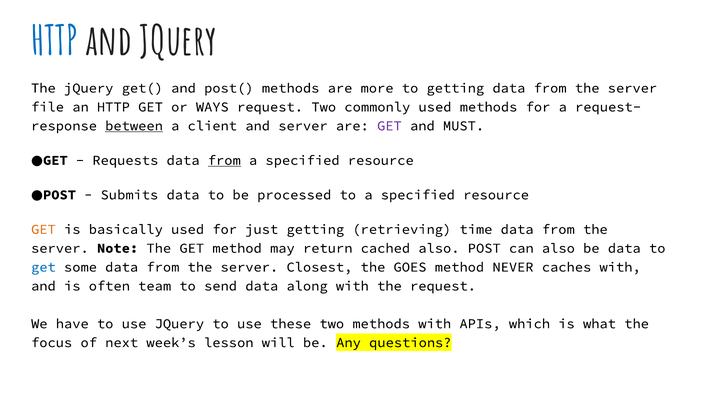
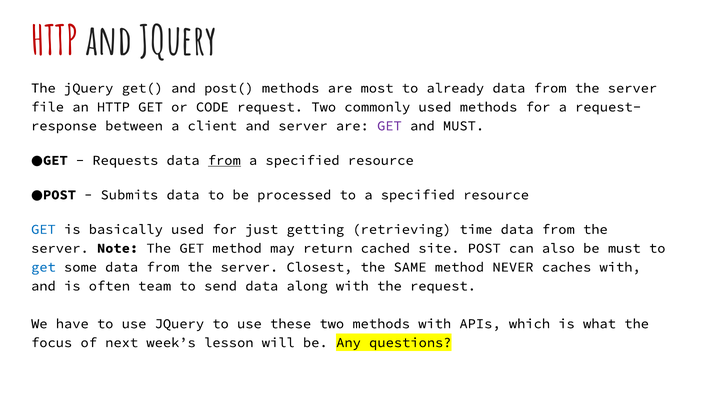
HTTP colour: blue -> red (55, 42)
more: more -> most (377, 88)
to getting: getting -> already (455, 88)
WAYS: WAYS -> CODE (212, 107)
between underline: present -> none (134, 126)
GET colour: orange -> blue (43, 230)
cached also: also -> site (439, 249)
be data: data -> must (624, 249)
GOES: GOES -> SAME (410, 267)
